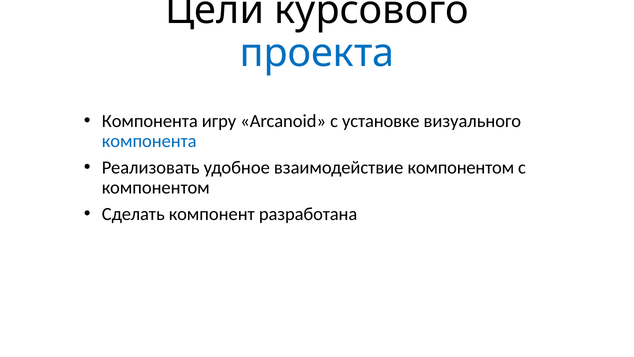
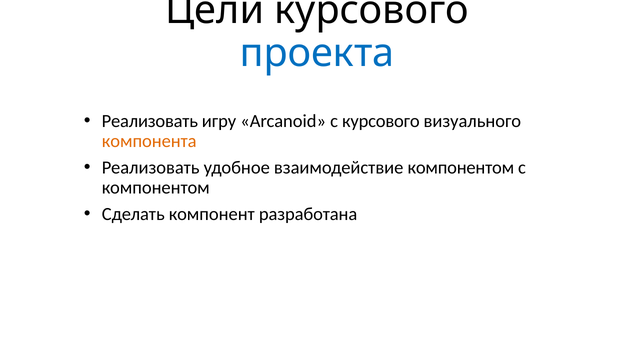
Компонента: Компонента -> Реализовать (150, 121)
с установке: установке -> курсового (381, 121)
компонента colour: blue -> orange (149, 141)
